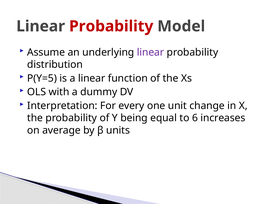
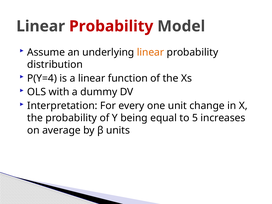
linear colour: purple -> orange (150, 52)
P(Y=5: P(Y=5 -> P(Y=4 (42, 78)
6: 6 -> 5 (195, 118)
